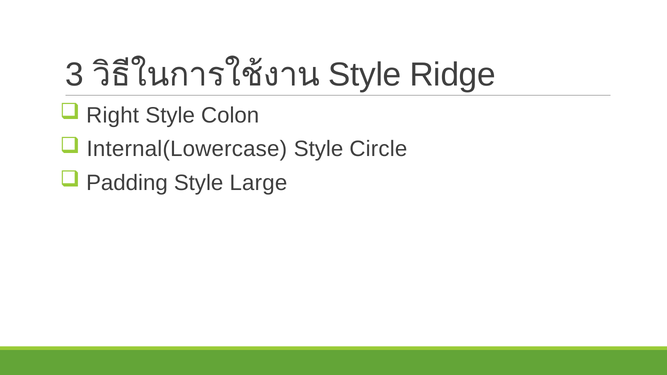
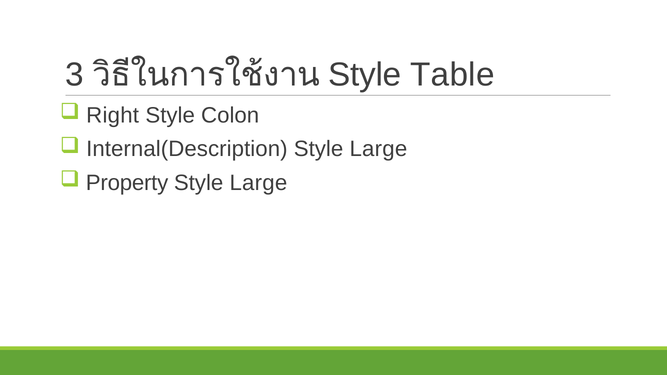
Ridge: Ridge -> Table (452, 75)
Internal(Lowercase: Internal(Lowercase -> Internal(Description (187, 149)
Circle: Circle -> Large (378, 149)
Padding: Padding -> Property (127, 183)
